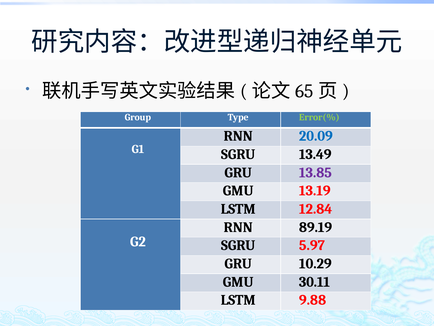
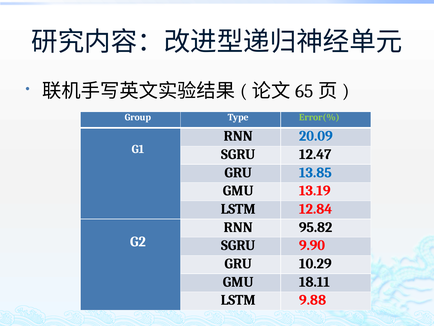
13.49: 13.49 -> 12.47 (315, 154)
13.85 colour: purple -> blue (315, 172)
89.19: 89.19 -> 95.82 (316, 227)
5.97: 5.97 -> 9.90 (312, 245)
30.11: 30.11 -> 18.11 (314, 281)
